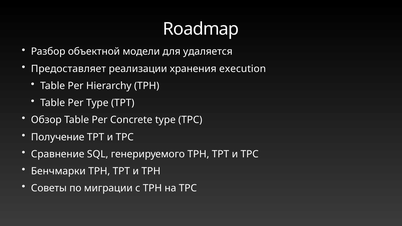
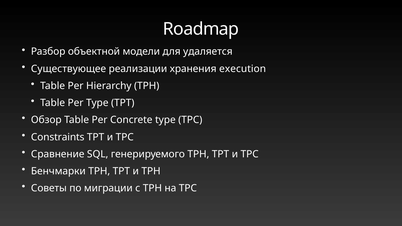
Предоставляет: Предоставляет -> Существующее (69, 69)
Получение: Получение -> Constraints (58, 137)
